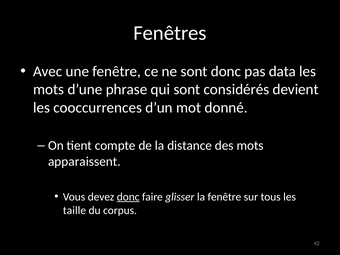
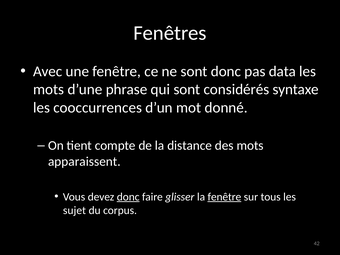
devient: devient -> syntaxe (296, 89)
fenêtre underline: none -> present (224, 197)
taille: taille -> sujet (74, 210)
